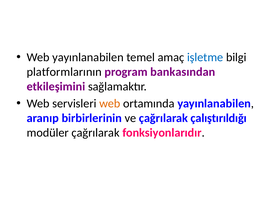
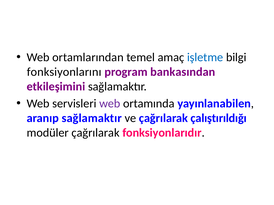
Web yayınlanabilen: yayınlanabilen -> ortamlarından (88, 57)
platformlarının: platformlarının -> fonksiyonlarını (64, 72)
web colour: orange -> purple (110, 104)
aranıp birbirlerinin: birbirlerinin -> sağlamaktır (92, 118)
